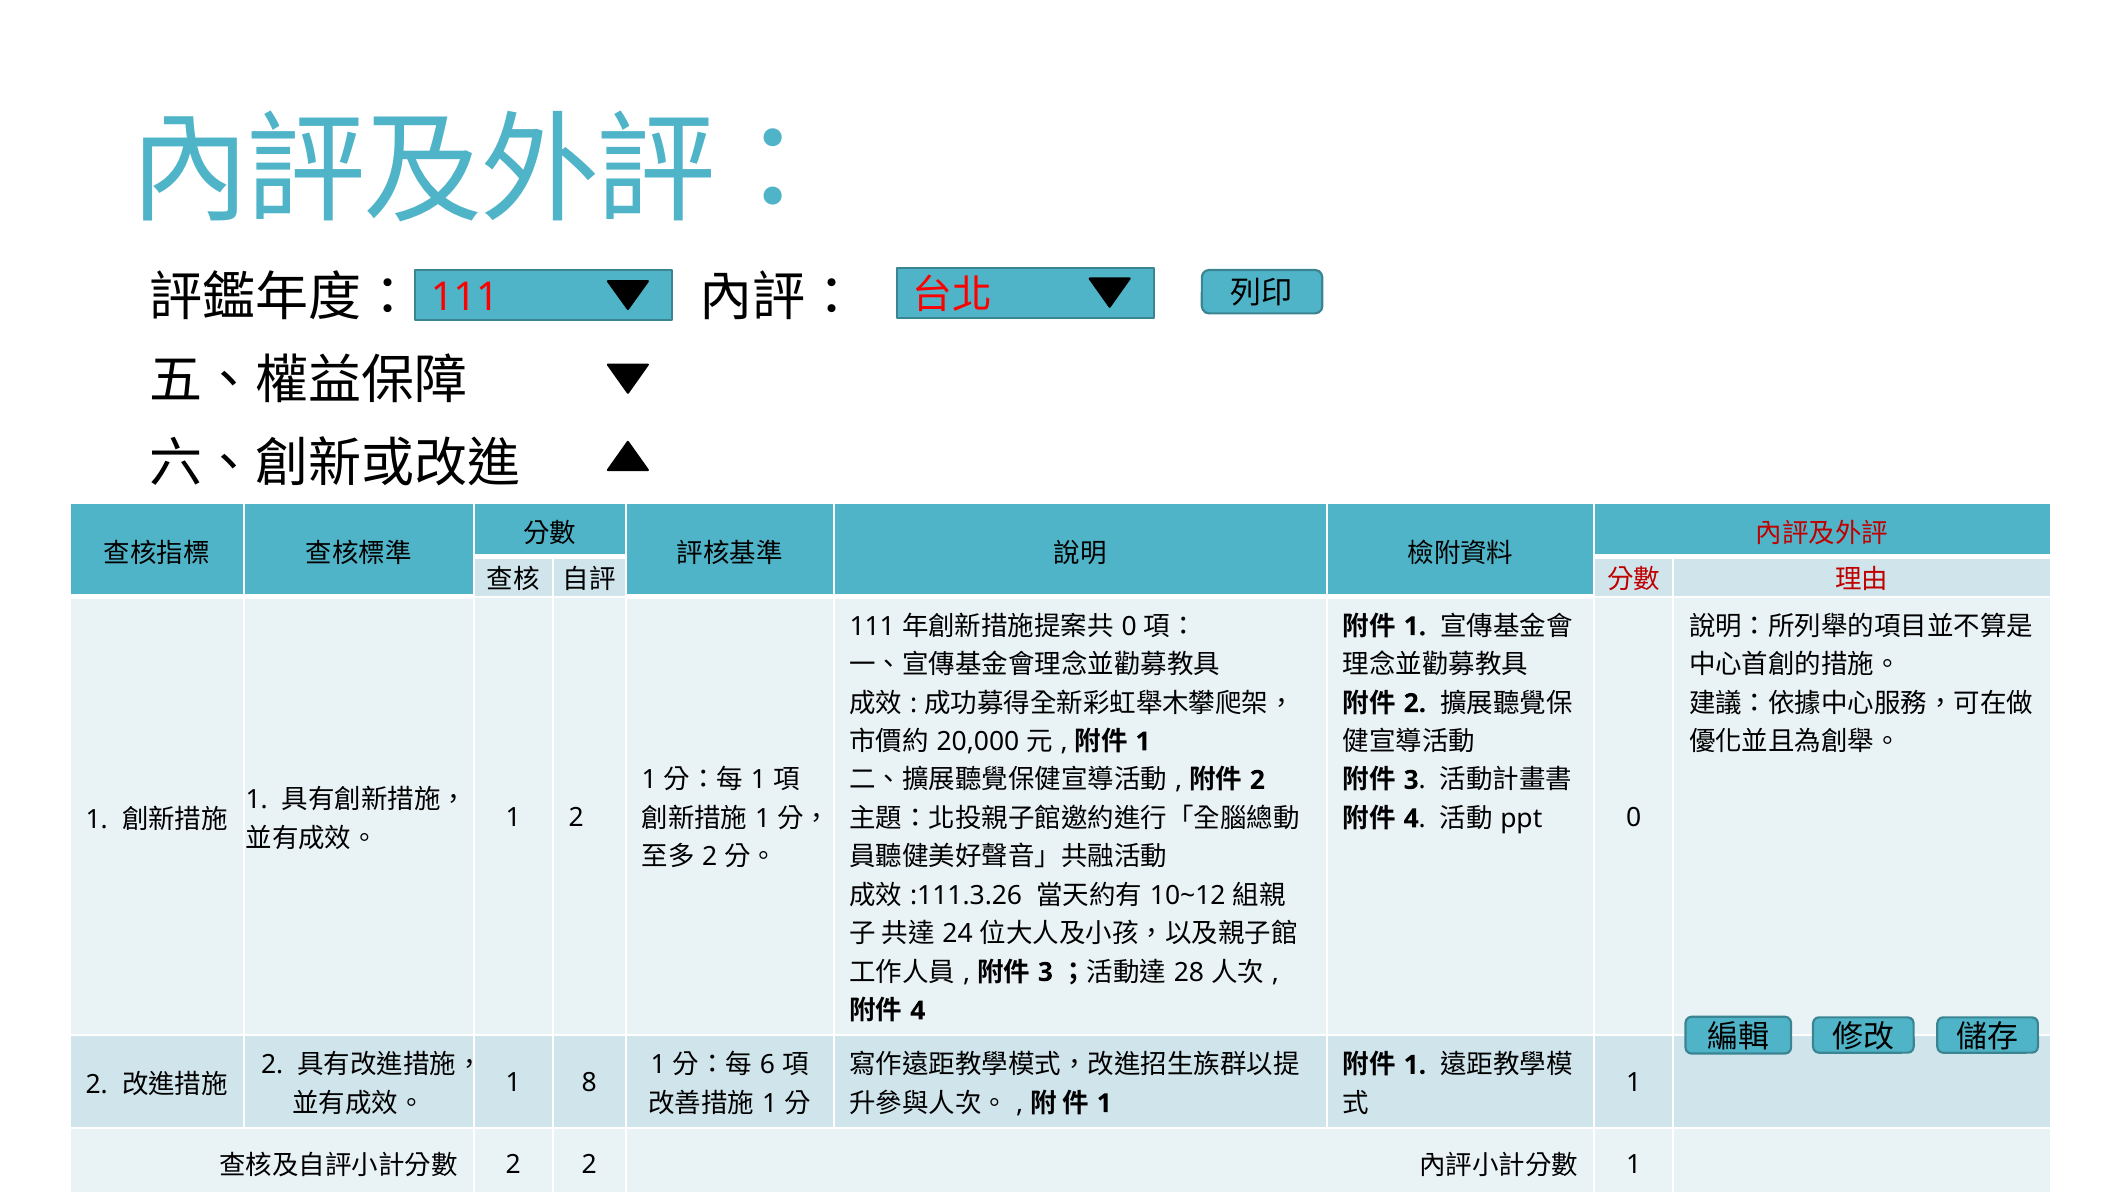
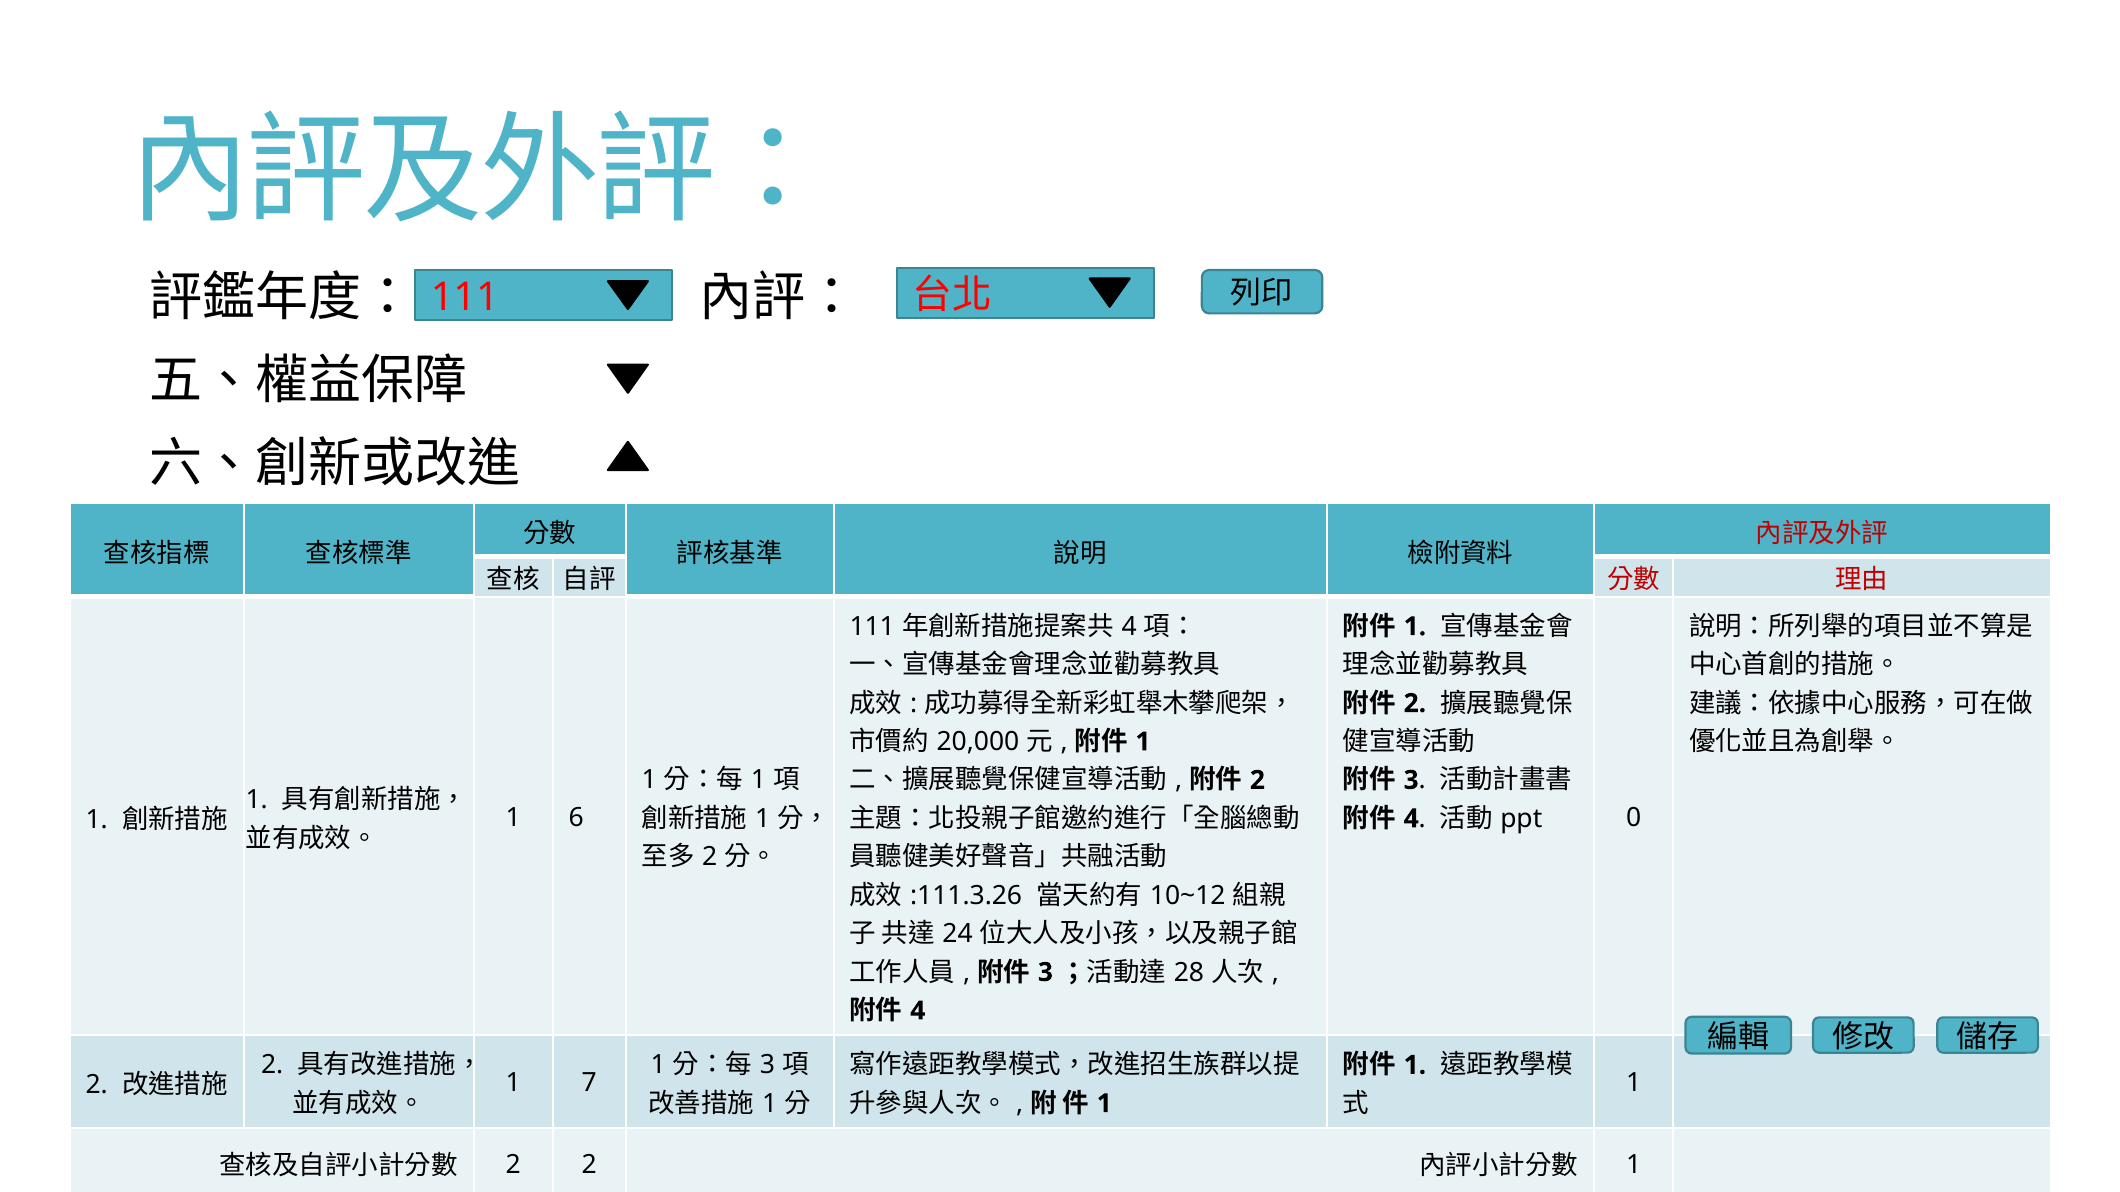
0: 0 -> 4 (1129, 627)
1 2: 2 -> 6 (576, 818)
6: 6 -> 3 (768, 1066)
8: 8 -> 7 (589, 1084)
